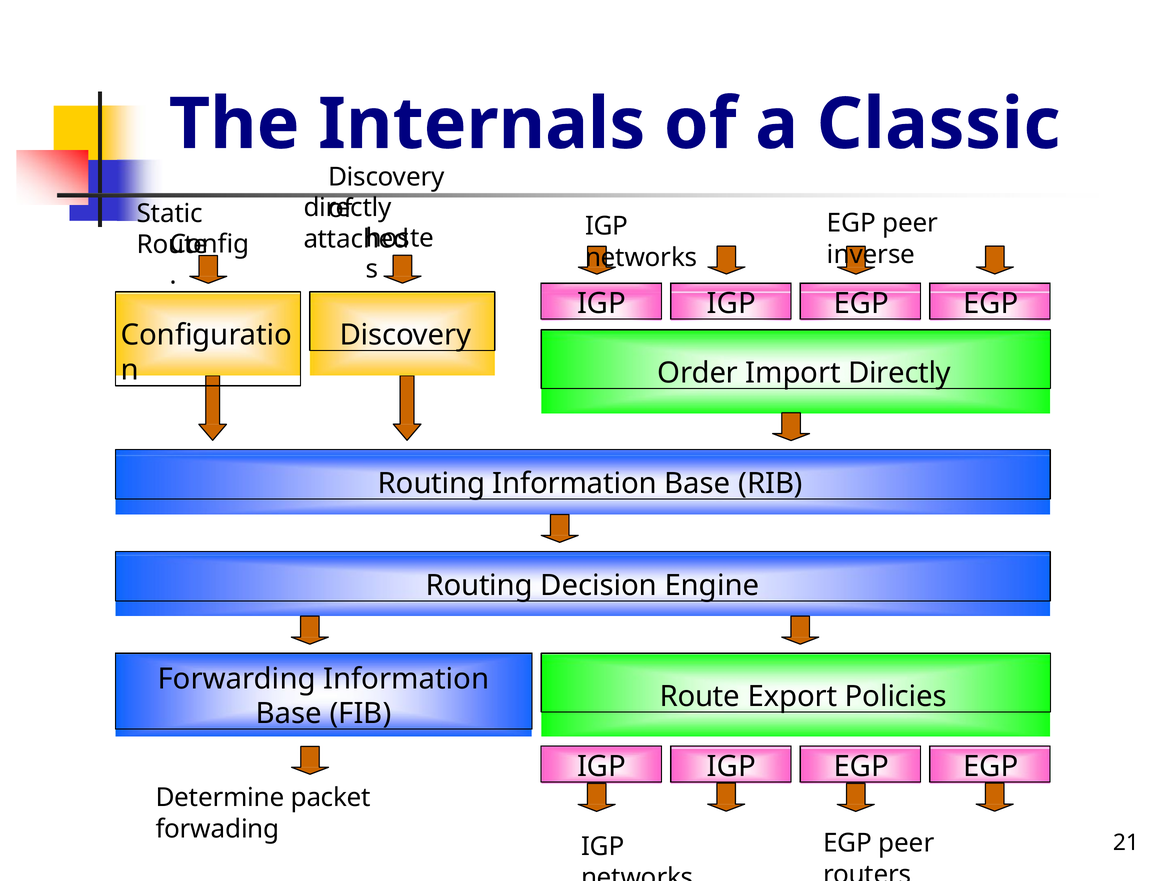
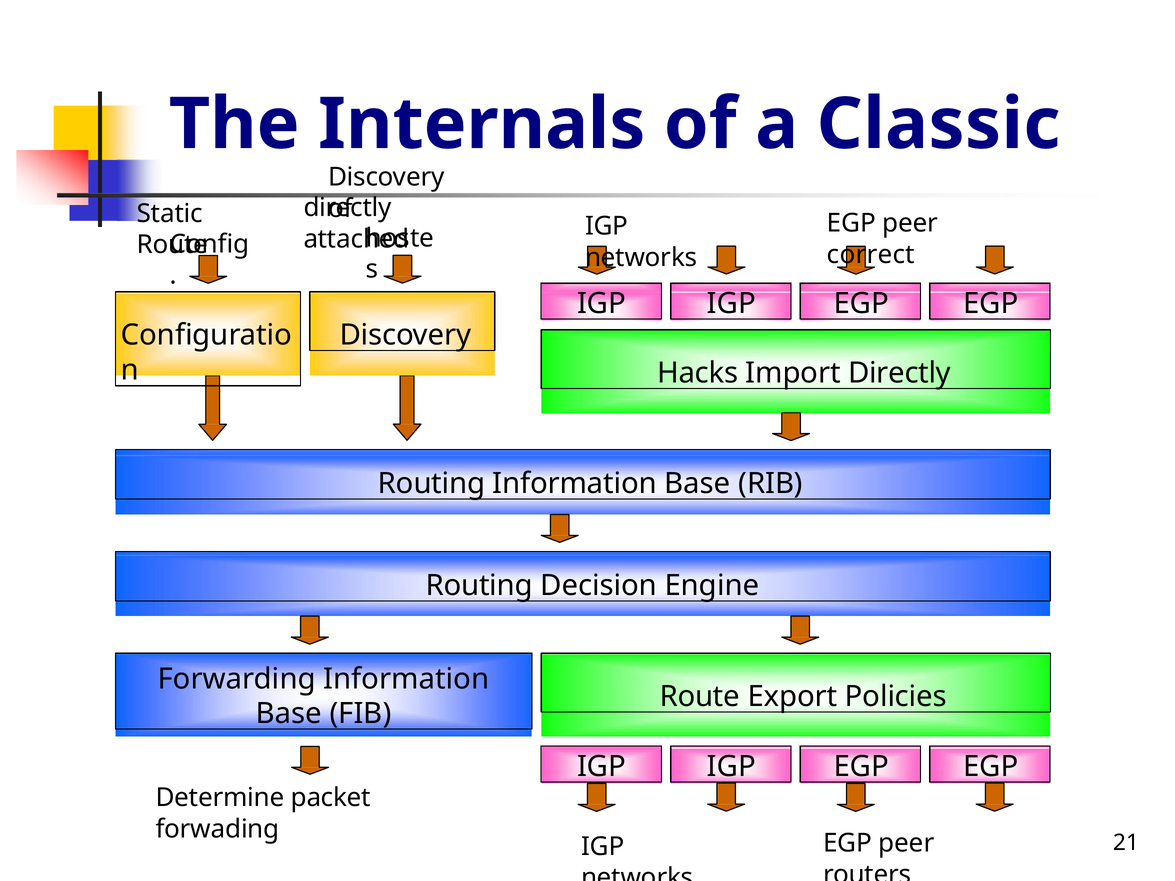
inverse: inverse -> correct (871, 255)
Order: Order -> Hacks (698, 373)
